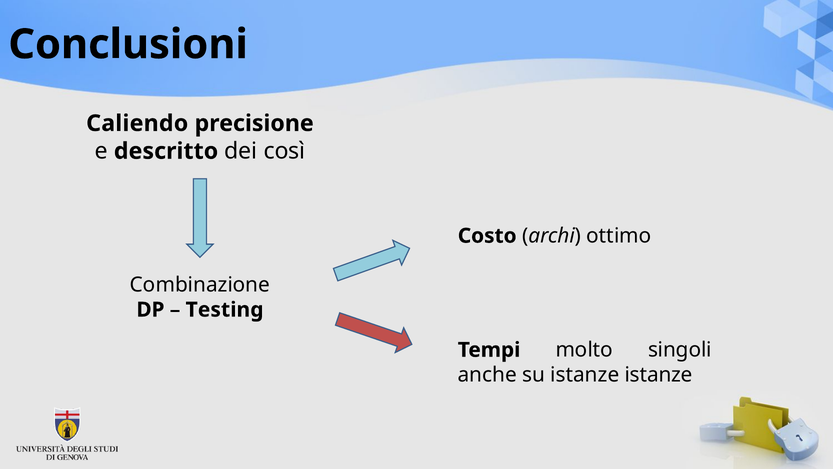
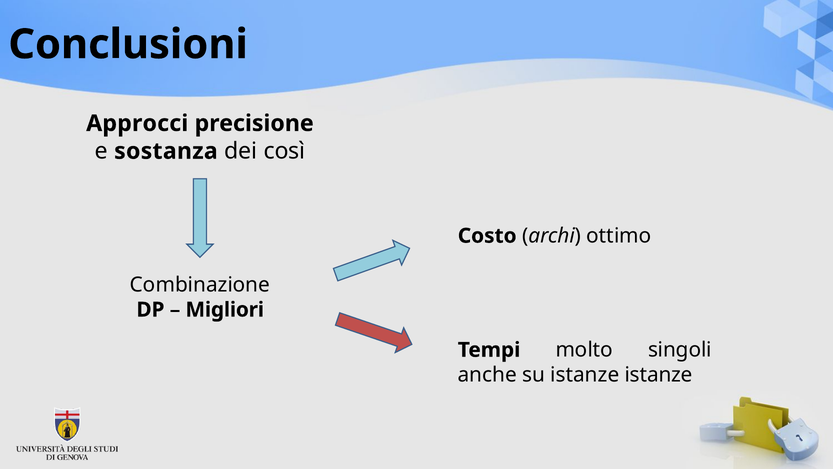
Caliendo: Caliendo -> Approcci (137, 123)
descritto: descritto -> sostanza (166, 151)
Testing: Testing -> Migliori (225, 309)
